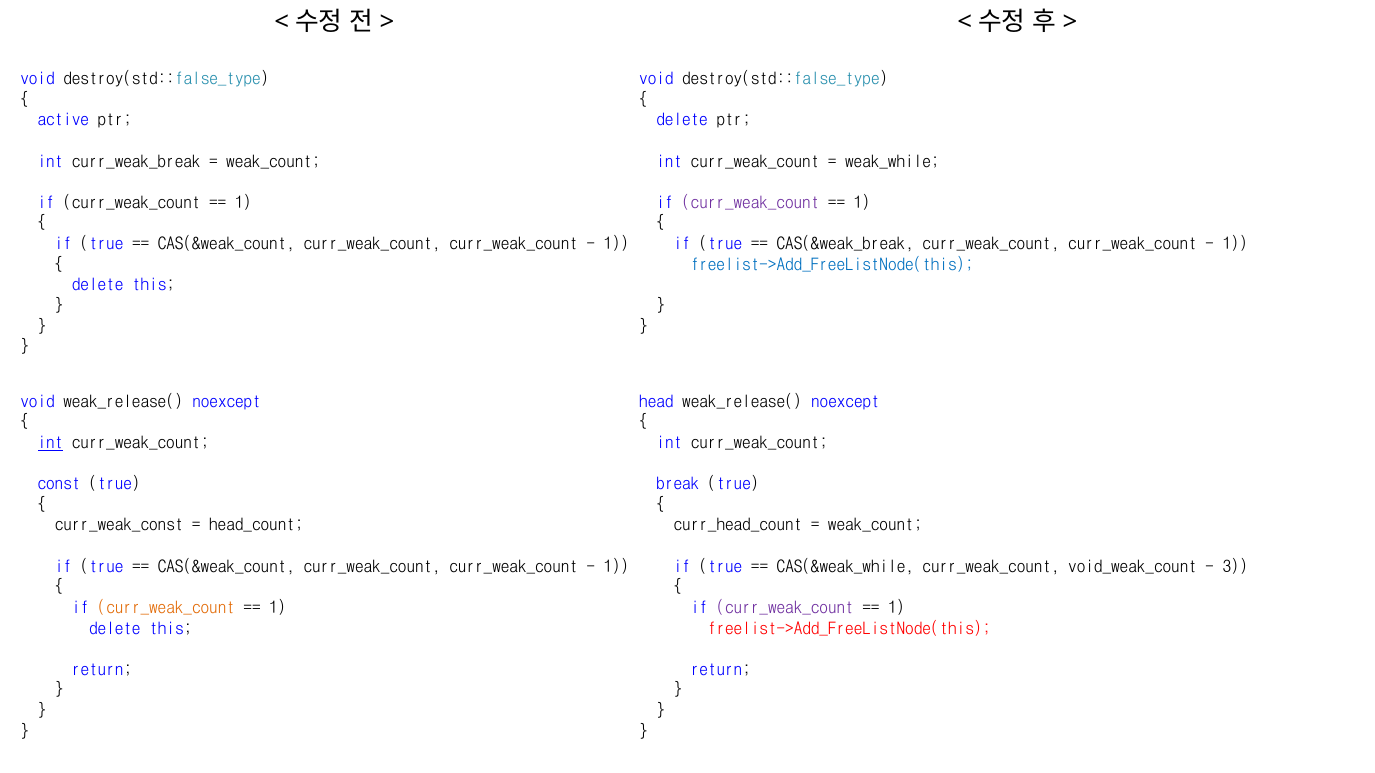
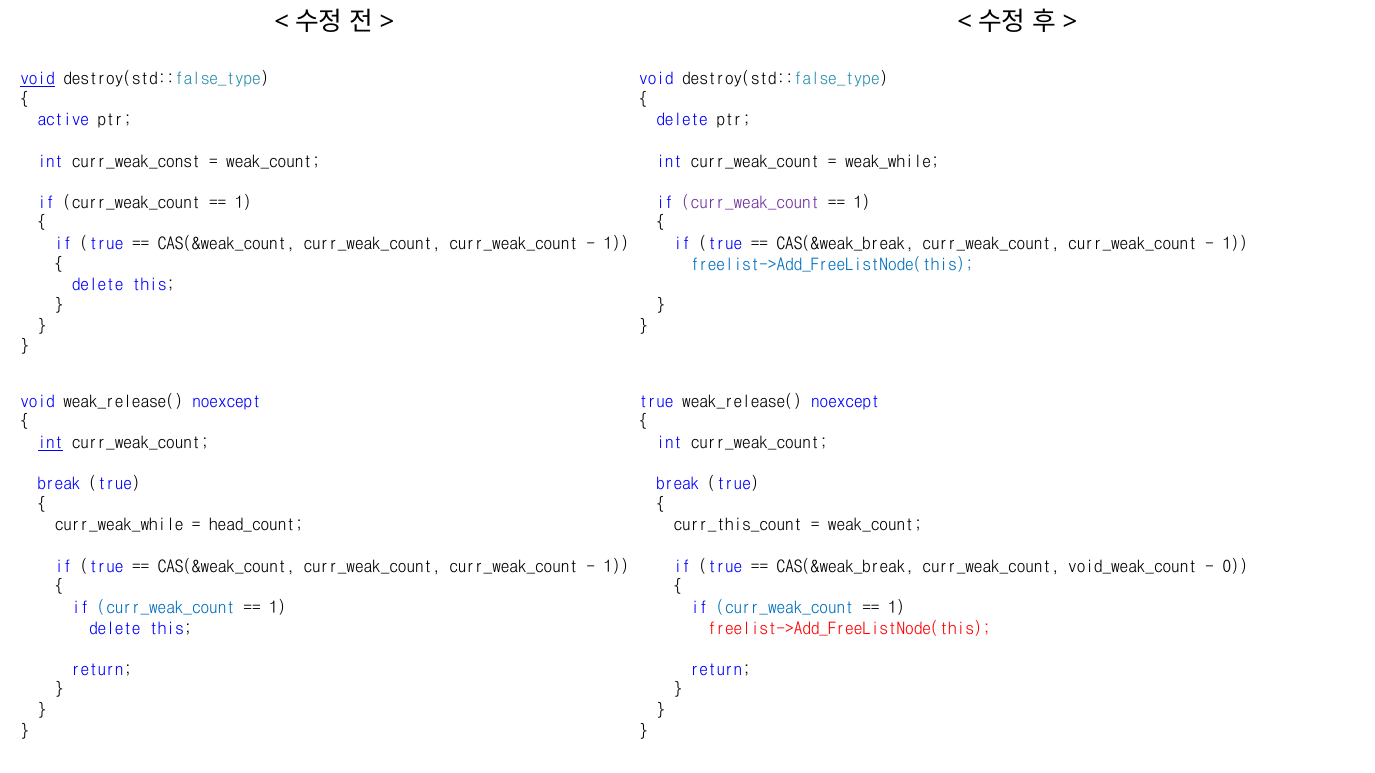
void underline: none -> present (38, 79)
curr_weak_break: curr_weak_break -> curr_weak_const (136, 162)
head: head -> true (656, 402)
const: const -> break (59, 484)
curr_weak_const: curr_weak_const -> curr_weak_while (119, 526)
curr_head_count: curr_head_count -> curr_this_count (738, 526)
CAS(&weak_while: CAS(&weak_while -> CAS(&weak_break (845, 567)
3: 3 -> 0 (1235, 567)
curr_weak_count colour: orange -> blue (166, 608)
curr_weak_count colour: purple -> blue (785, 608)
